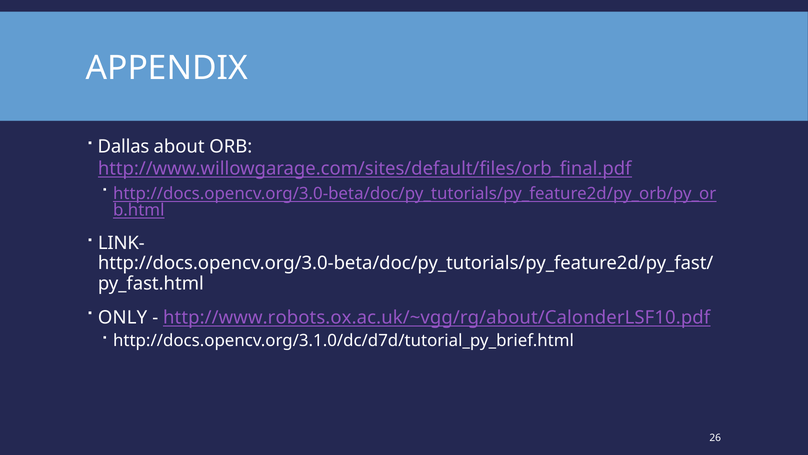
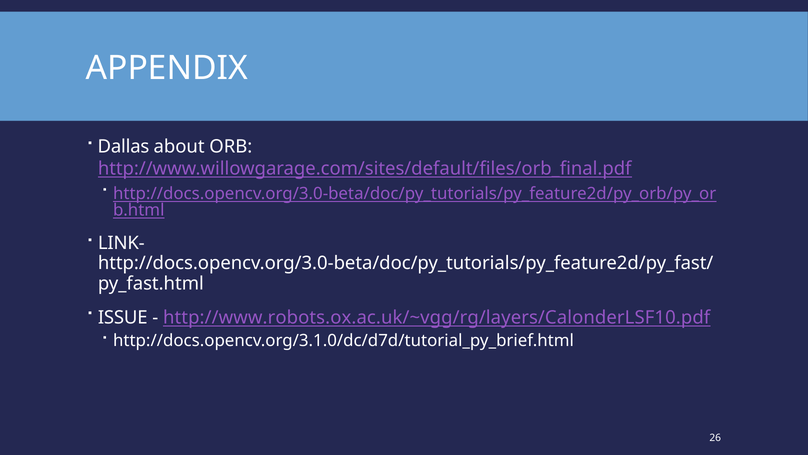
ONLY: ONLY -> ISSUE (123, 317)
http://www.robots.ox.ac.uk/~vgg/rg/about/CalonderLSF10.pdf: http://www.robots.ox.ac.uk/~vgg/rg/about/CalonderLSF10.pdf -> http://www.robots.ox.ac.uk/~vgg/rg/layers/CalonderLSF10.pdf (437, 317)
